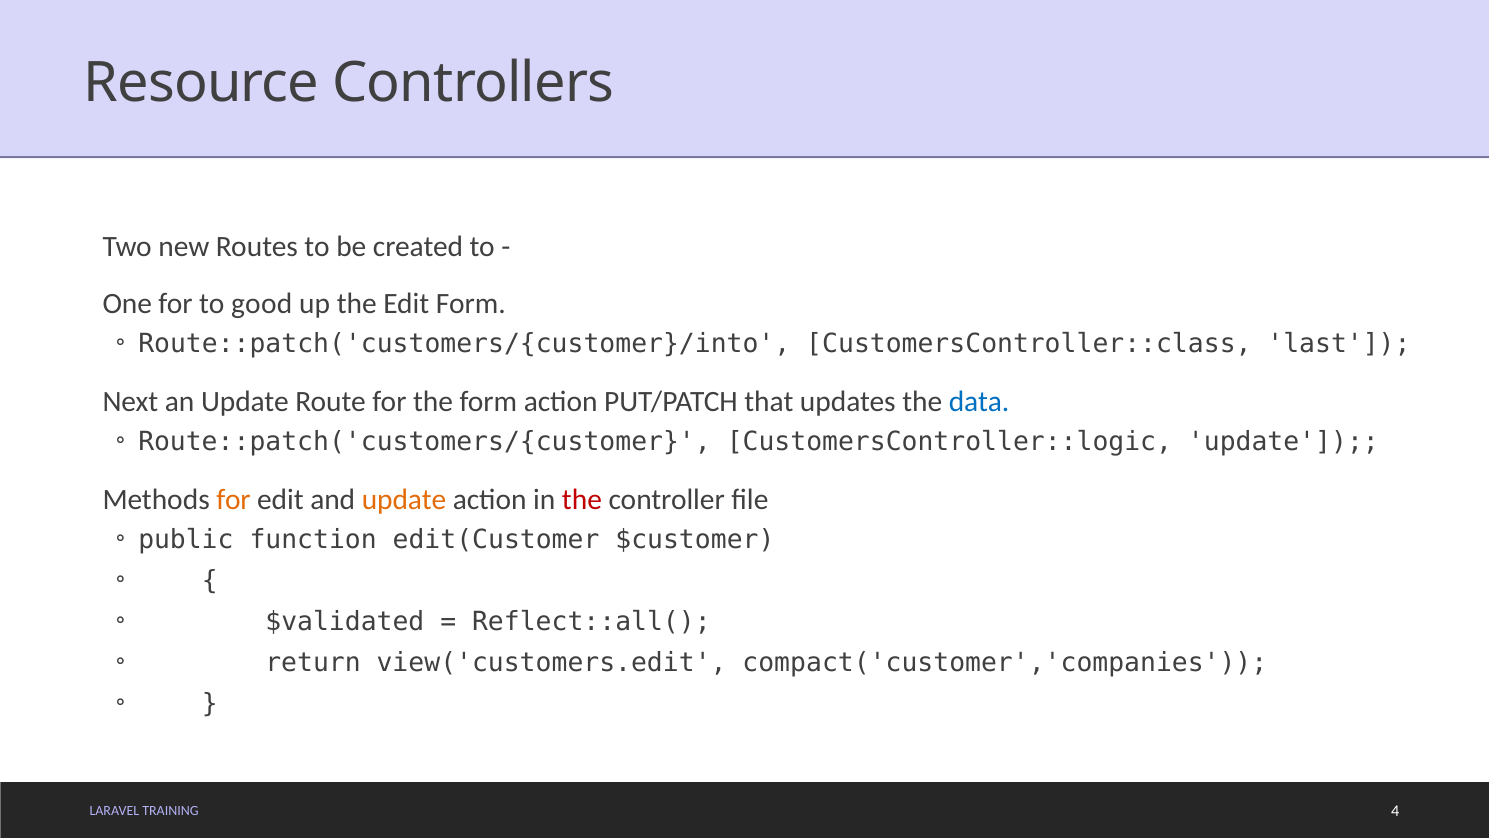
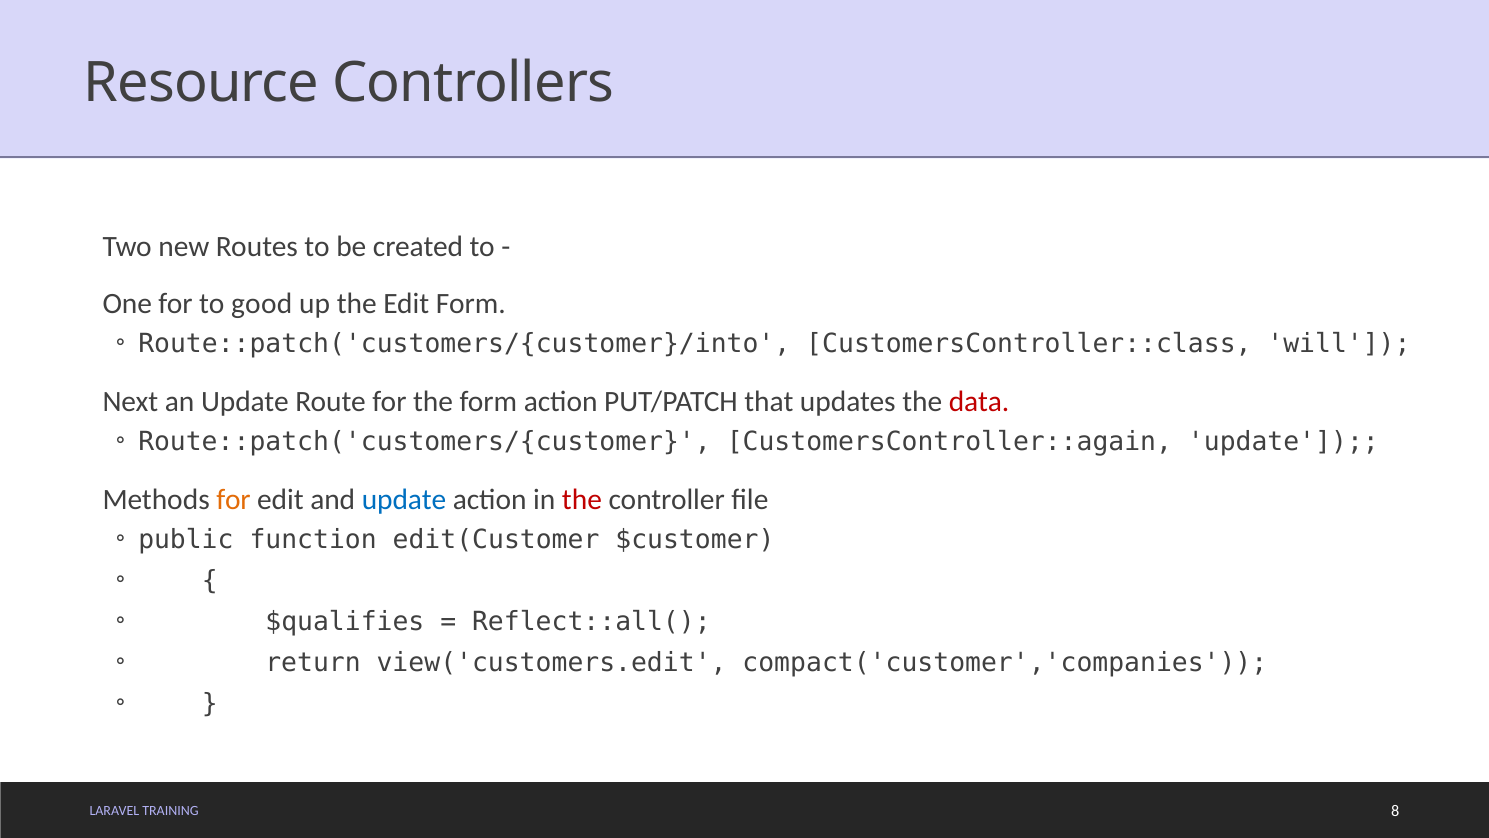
last: last -> will (1339, 343)
data colour: blue -> red (979, 402)
CustomersController::logic: CustomersController::logic -> CustomersController::again (949, 441)
update colour: orange -> blue (404, 500)
$validated: $validated -> $qualifies (345, 621)
4: 4 -> 8 (1395, 811)
